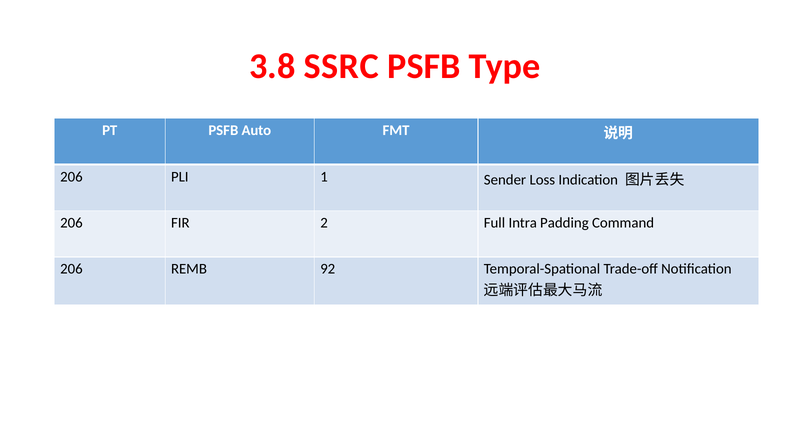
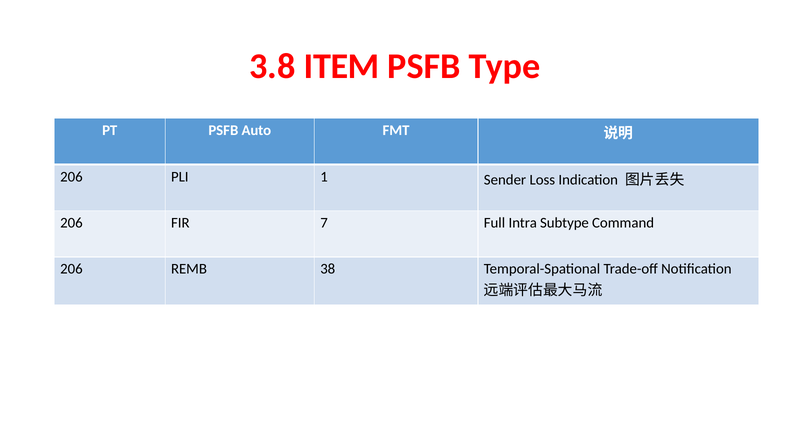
SSRC: SSRC -> ITEM (342, 66)
2: 2 -> 7 (324, 223)
Padding: Padding -> Subtype (564, 223)
92: 92 -> 38 (328, 269)
